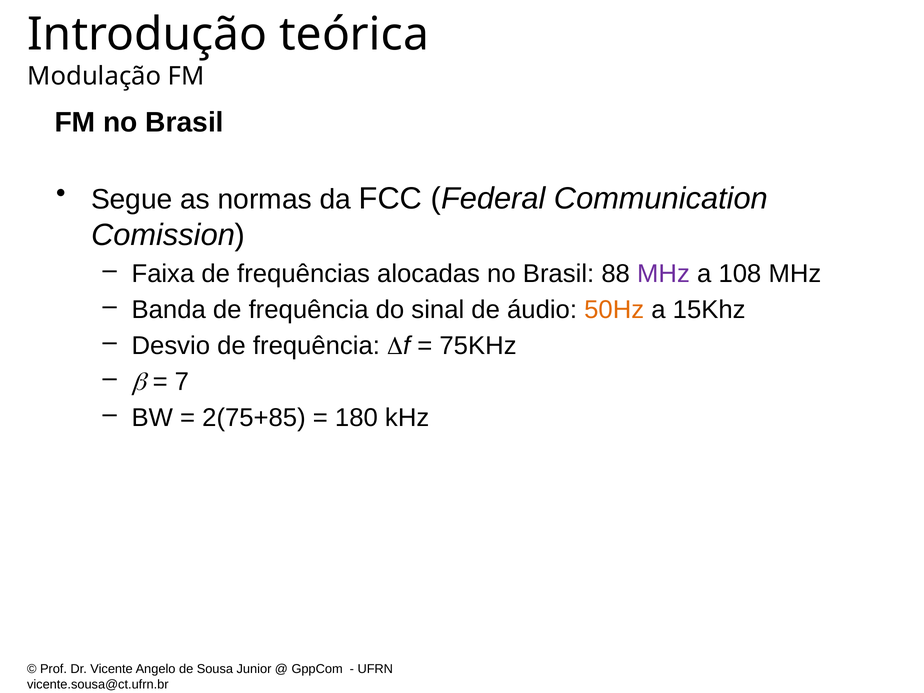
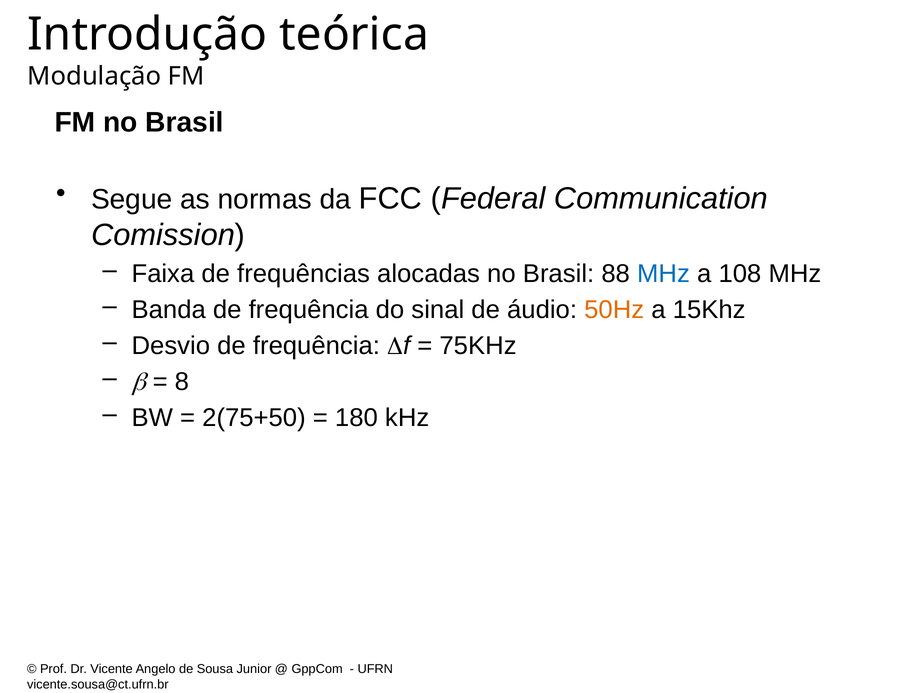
MHz colour: purple -> blue (663, 274)
7: 7 -> 8 (182, 382)
2(75+85: 2(75+85 -> 2(75+50 (254, 418)
